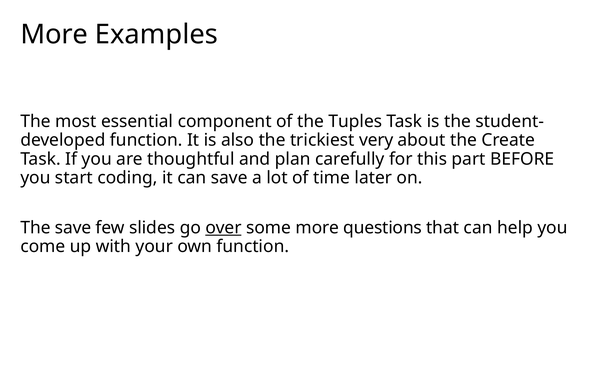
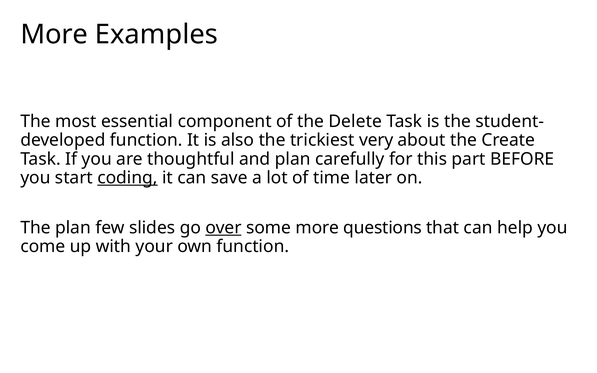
Tuples: Tuples -> Delete (355, 121)
coding underline: none -> present (127, 178)
The save: save -> plan (73, 228)
